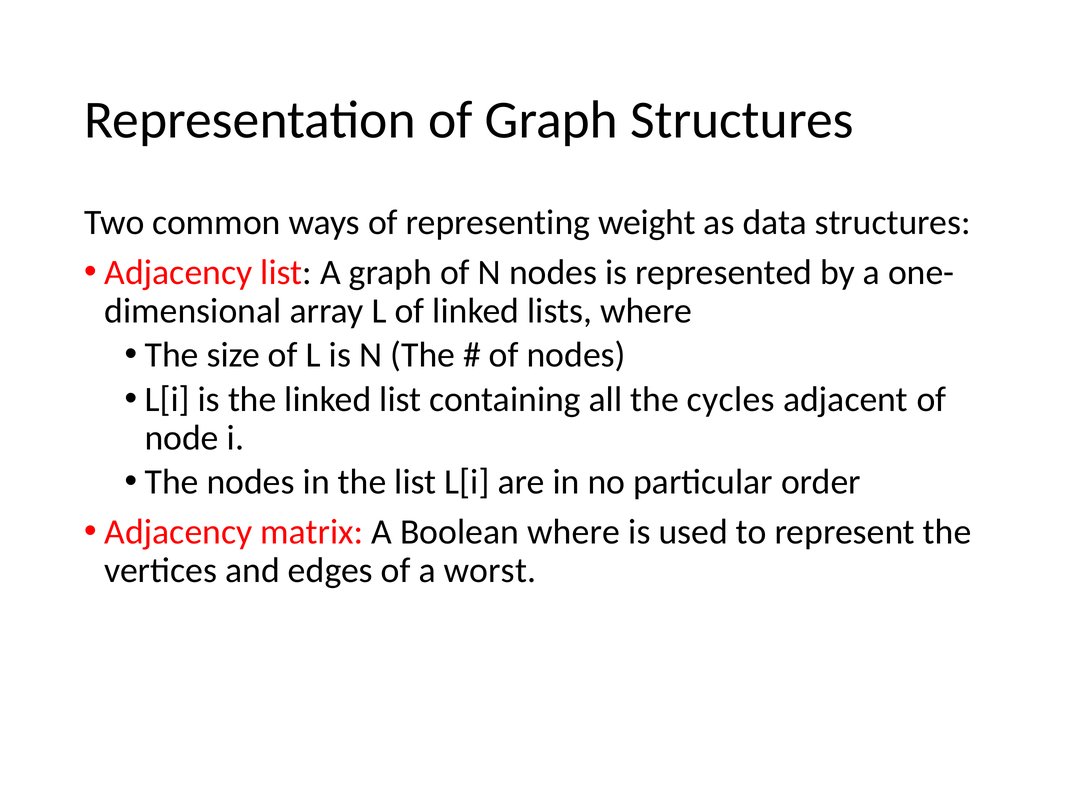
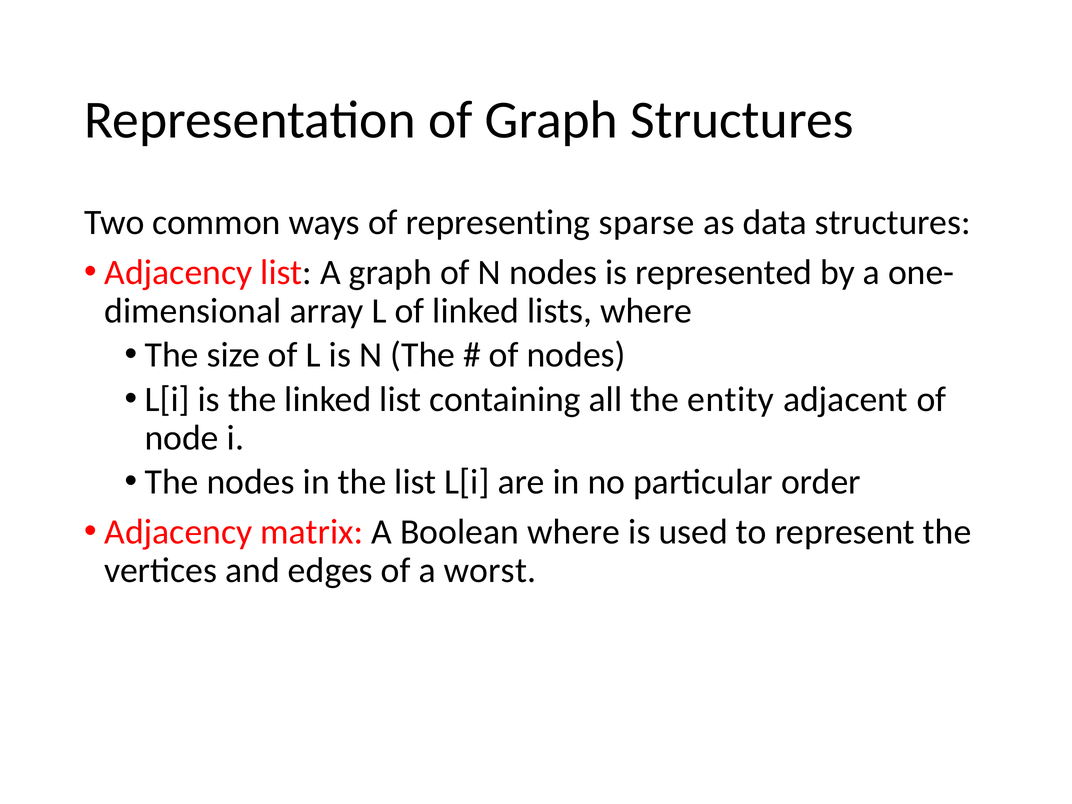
weight: weight -> sparse (647, 223)
cycles: cycles -> entity (731, 399)
